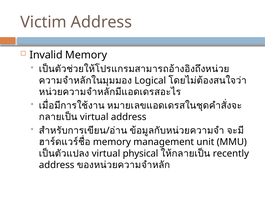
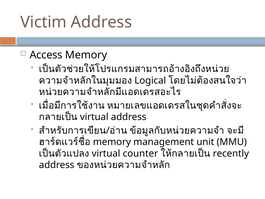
Invalid: Invalid -> Access (46, 55)
physical: physical -> counter (140, 153)
